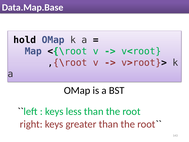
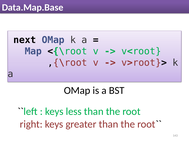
hold: hold -> next (25, 40)
